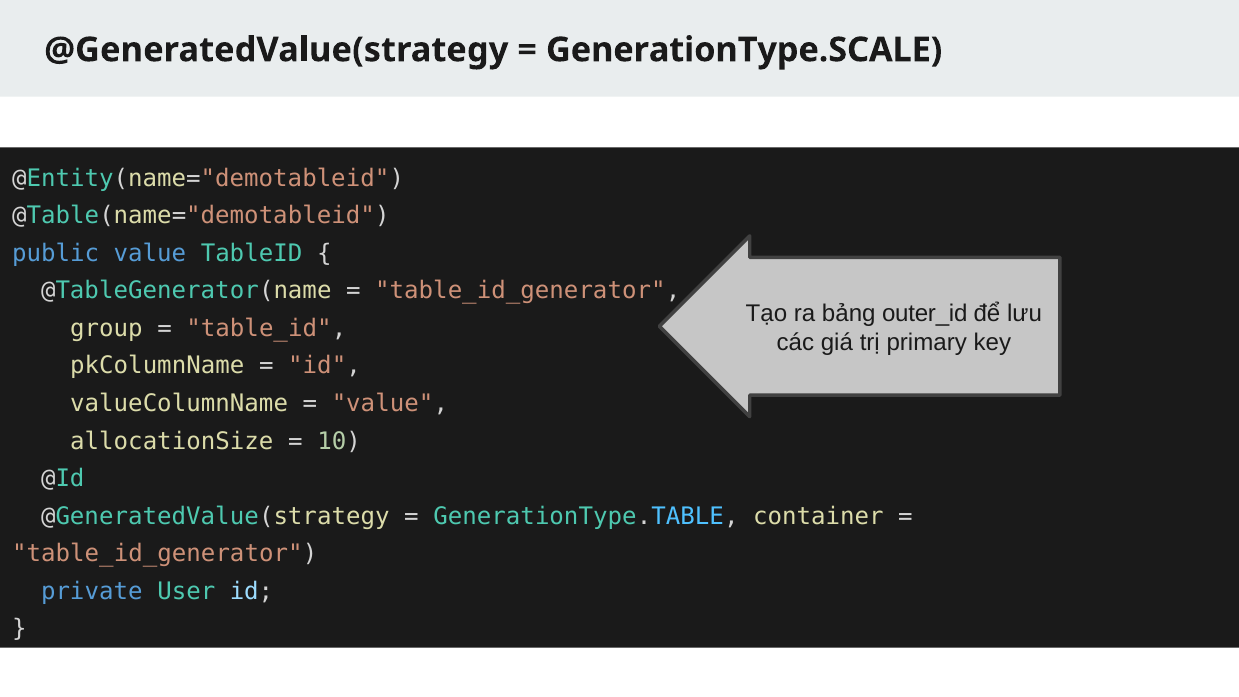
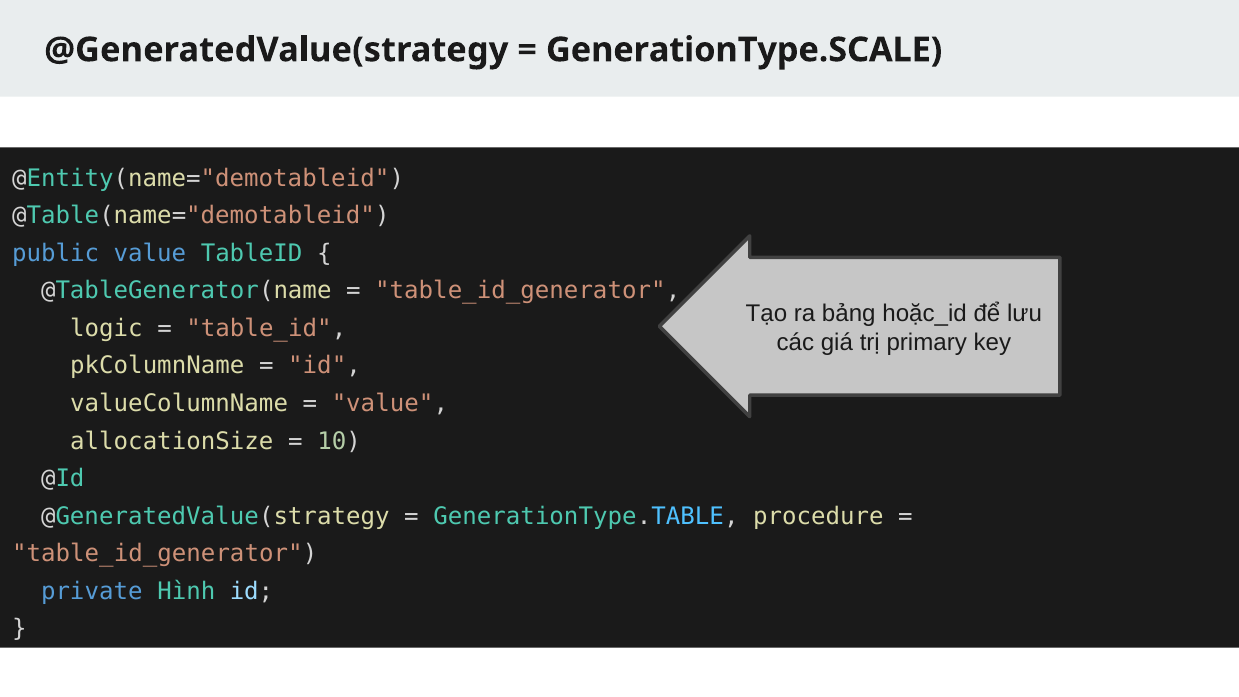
outer_id: outer_id -> hoặc_id (925, 313)
group: group -> logic (106, 328)
container: container -> procedure (818, 516)
User: User -> Hình (186, 591)
